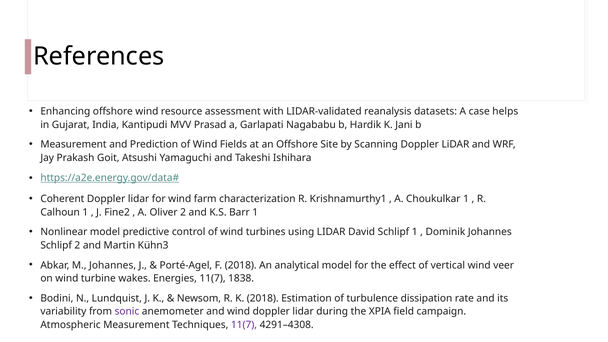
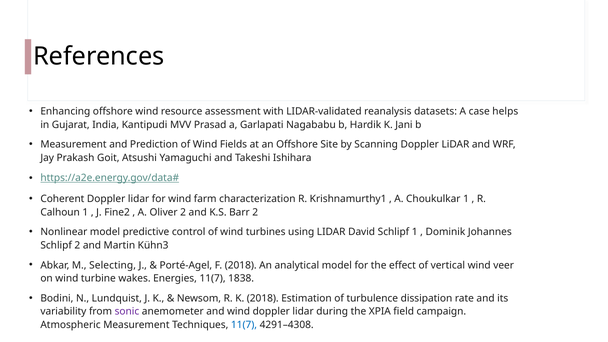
Barr 1: 1 -> 2 (255, 212)
M Johannes: Johannes -> Selecting (113, 265)
11(7 colour: purple -> blue (244, 325)
